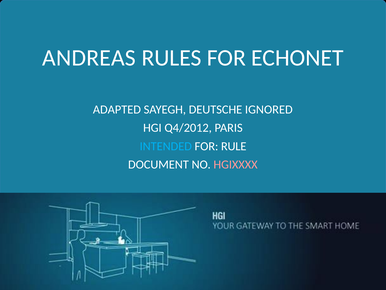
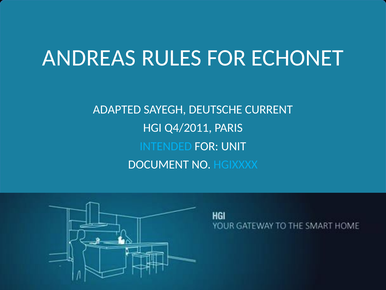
IGNORED: IGNORED -> CURRENT (269, 109)
Q4/2012: Q4/2012 -> Q4/2011 (188, 128)
RULE: RULE -> UNIT (234, 146)
HGIXXXX colour: pink -> light blue (236, 164)
